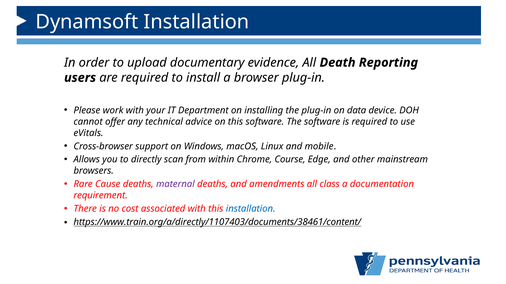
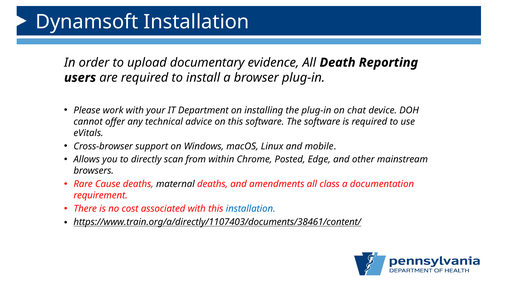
data: data -> chat (357, 111)
Course: Course -> Posted (290, 160)
maternal colour: purple -> black (175, 185)
